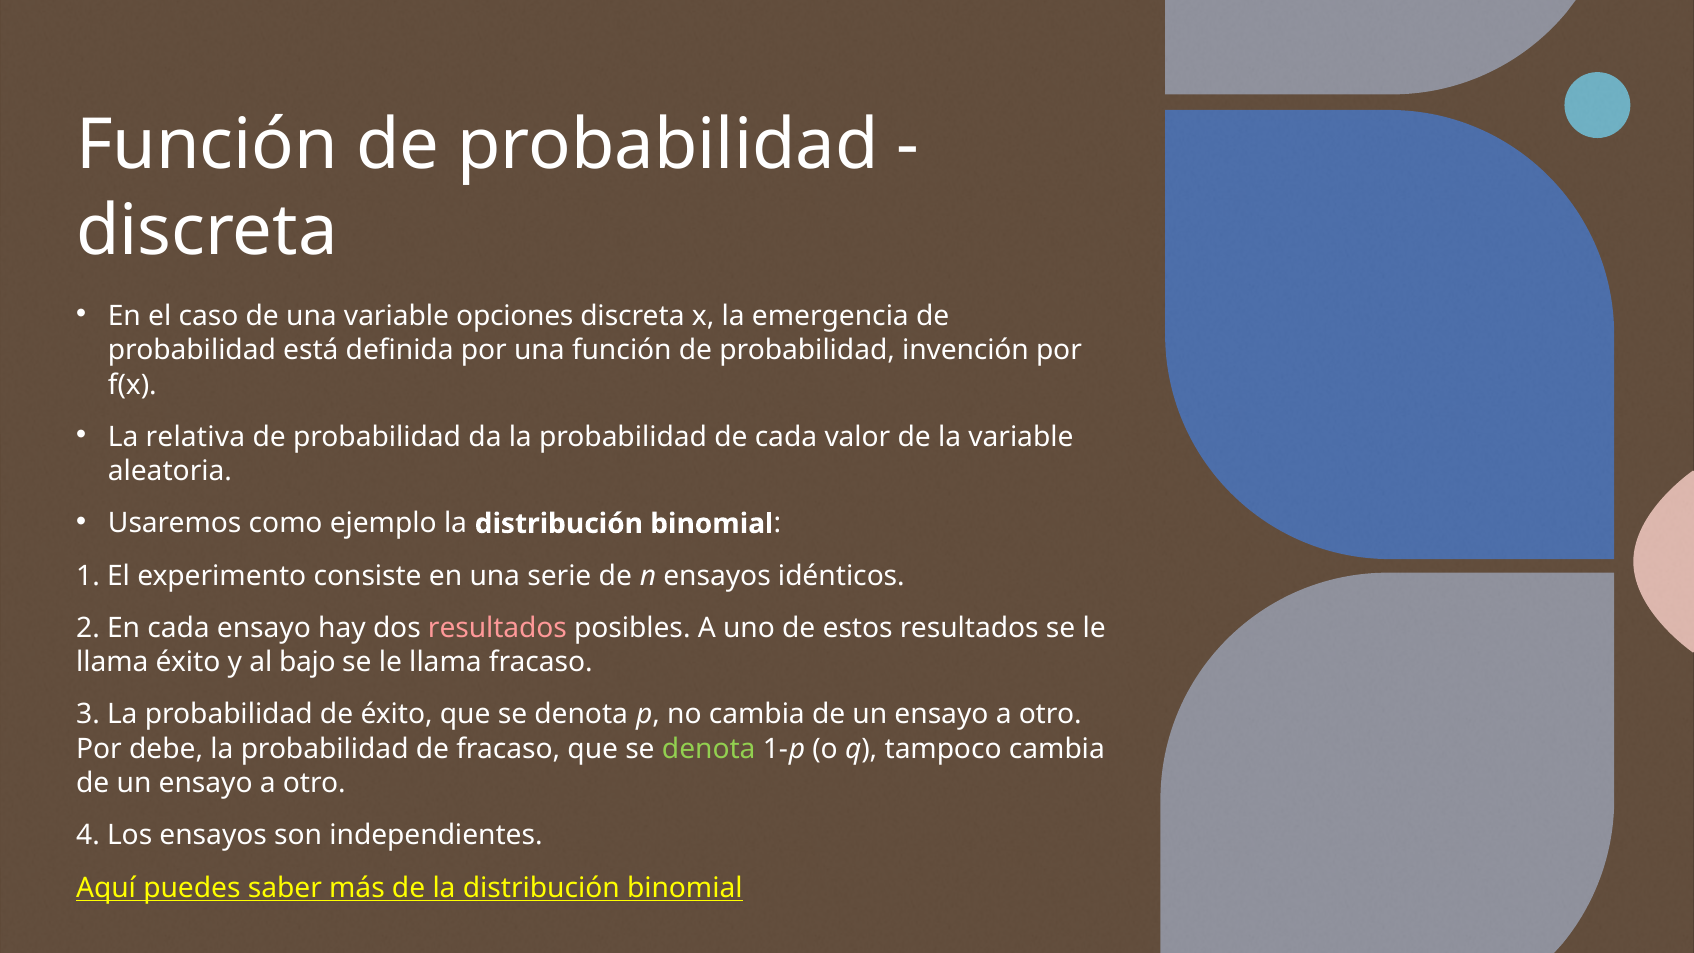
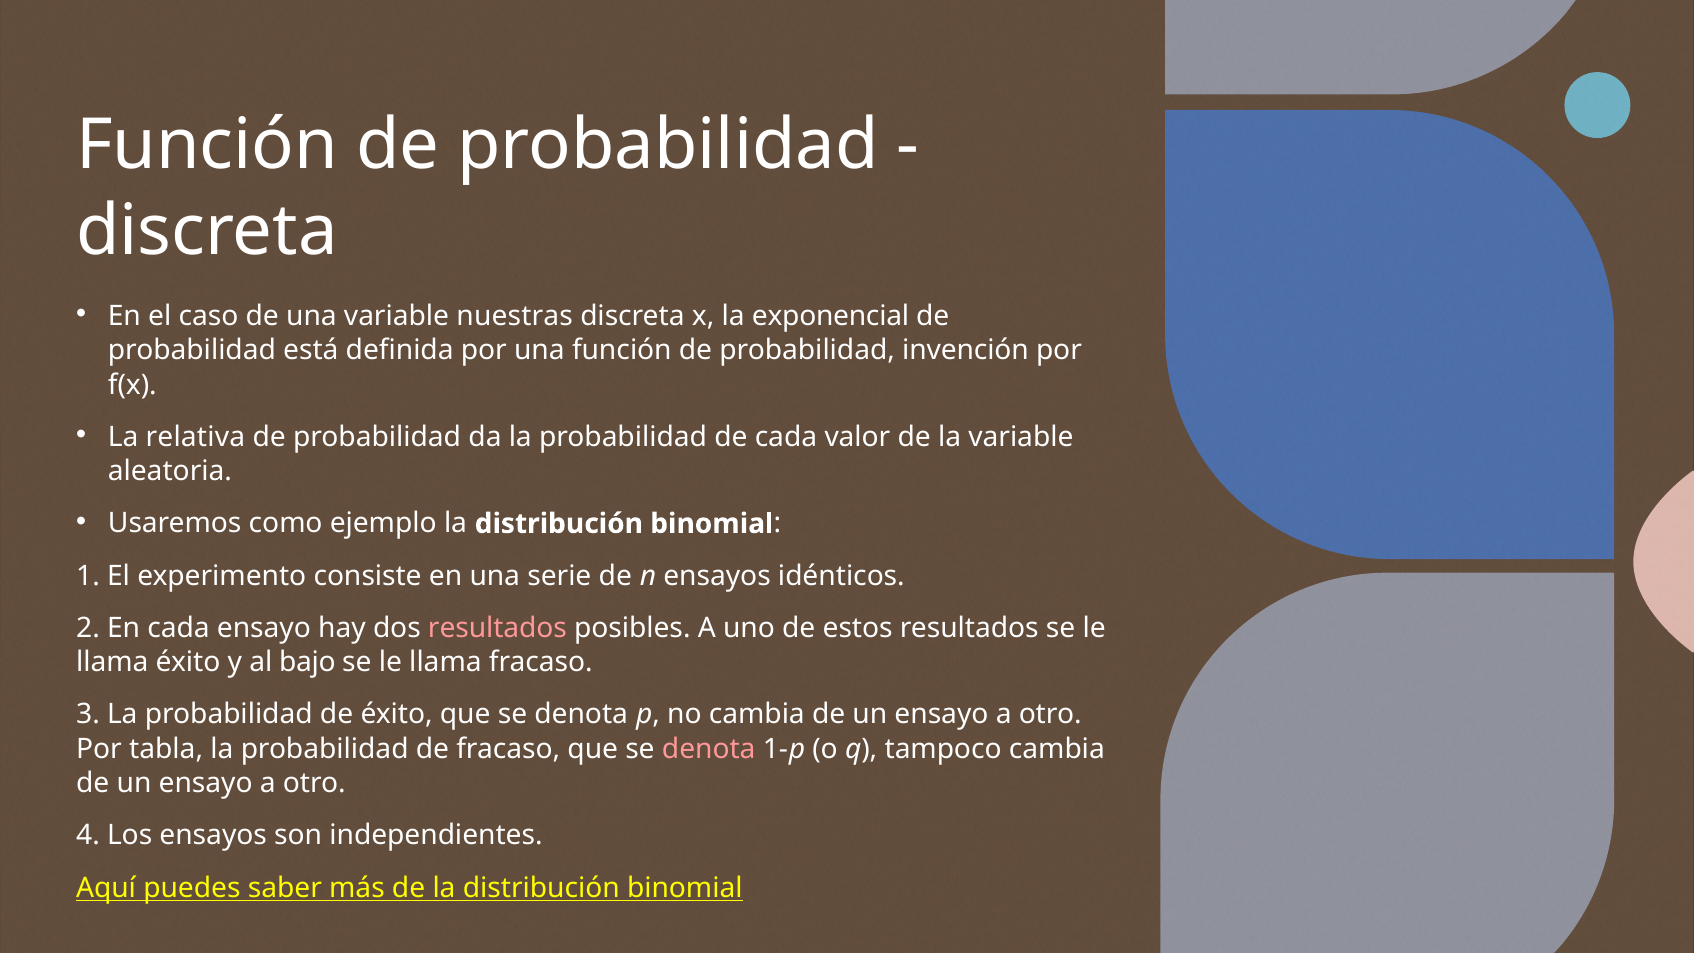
opciones: opciones -> nuestras (515, 316)
emergencia: emergencia -> exponencial (831, 316)
debe: debe -> tabla (166, 749)
denota colour: light green -> pink (709, 749)
